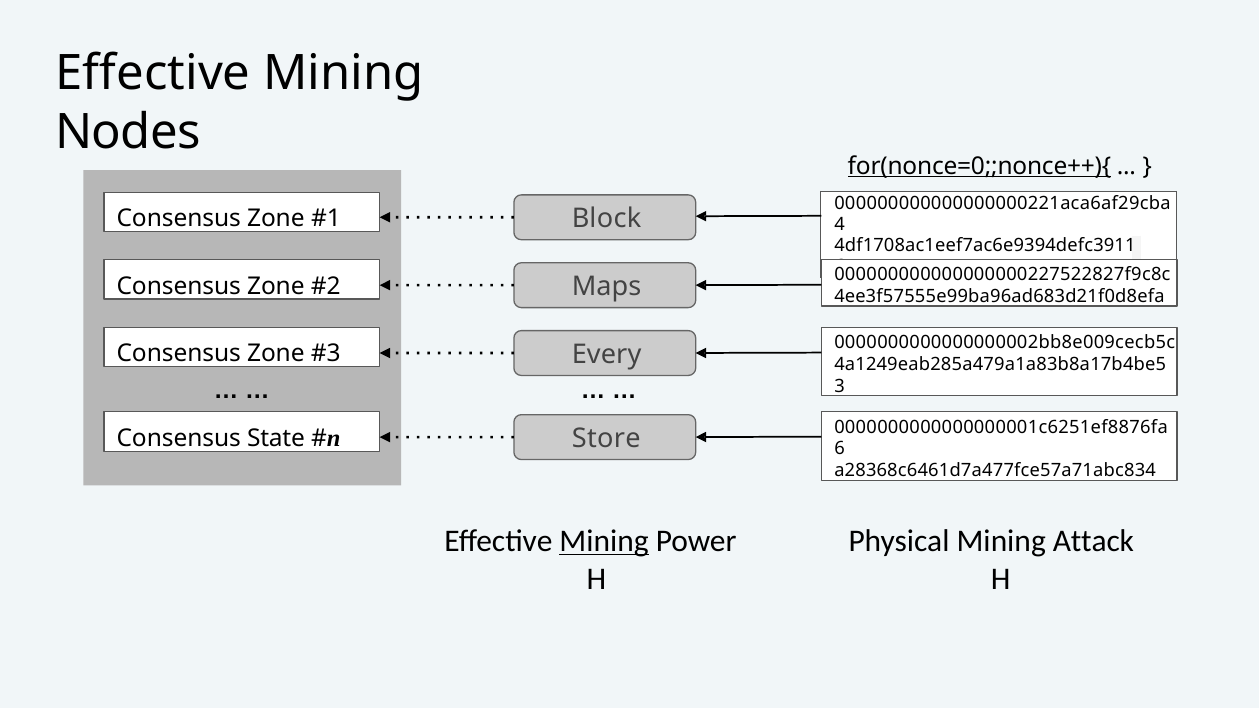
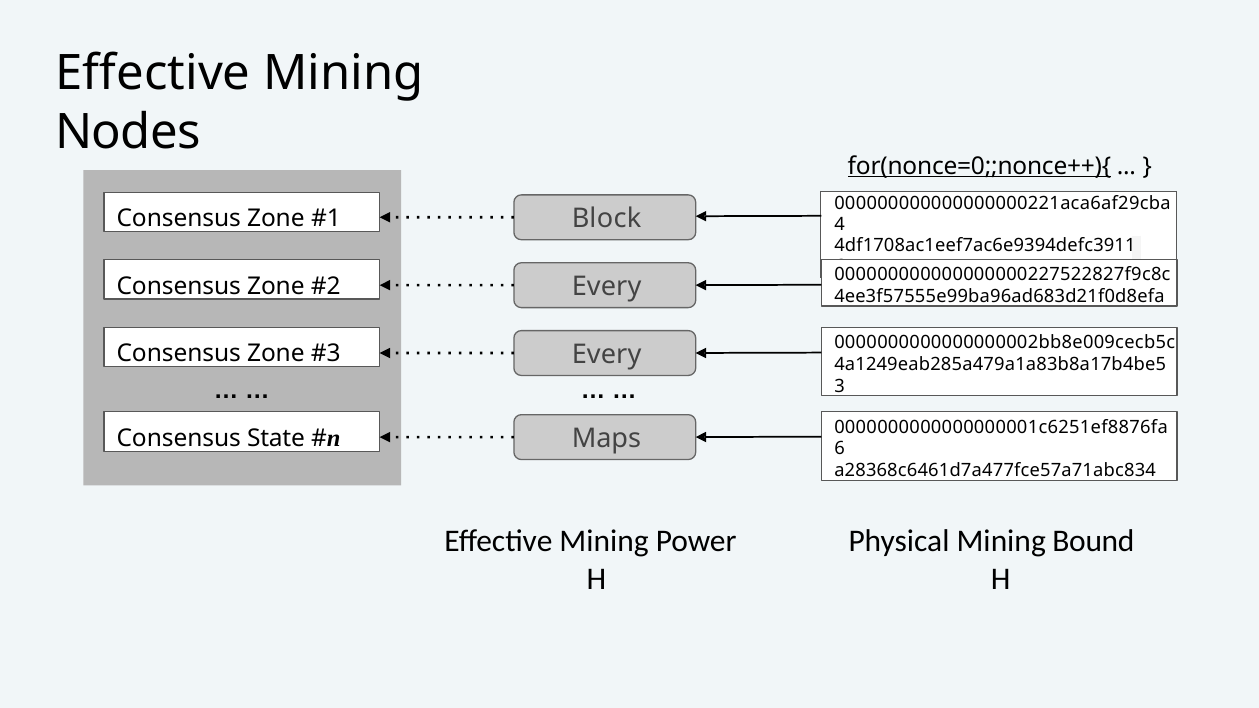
Maps: Maps -> Every (607, 287)
Store: Store -> Maps (606, 439)
Mining underline: present -> none (604, 541)
Attack: Attack -> Bound (1093, 541)
